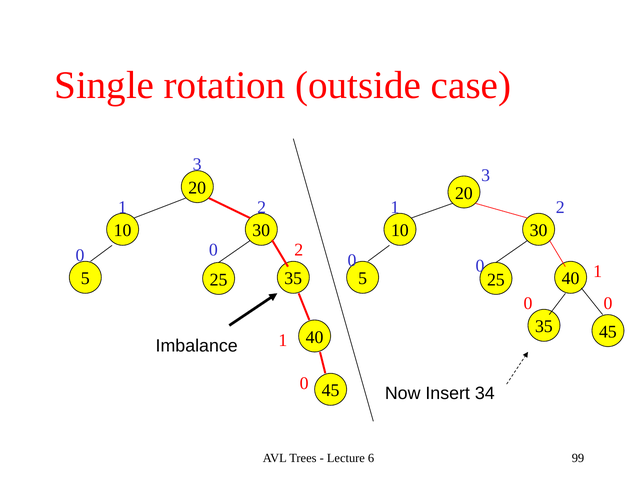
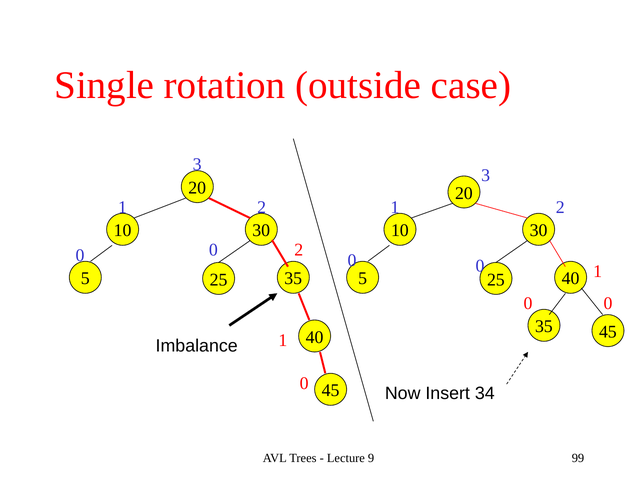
6: 6 -> 9 (371, 458)
